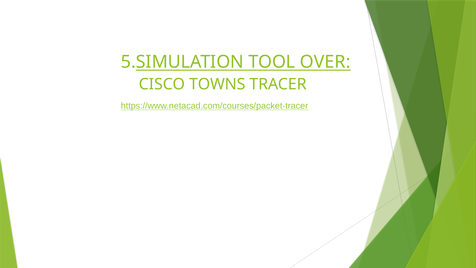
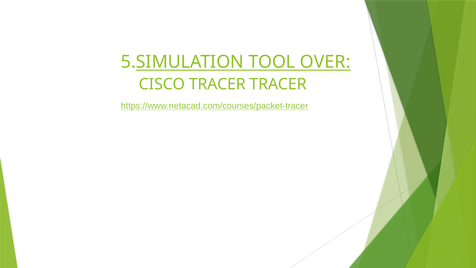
CISCO TOWNS: TOWNS -> TRACER (217, 84)
